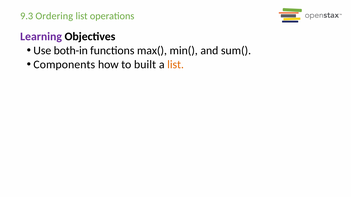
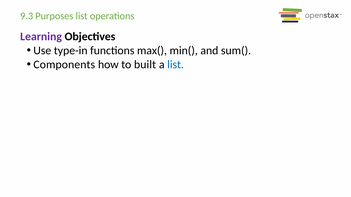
Ordering: Ordering -> Purposes (54, 16)
both-in: both-in -> type-in (71, 51)
list colour: orange -> blue (176, 65)
